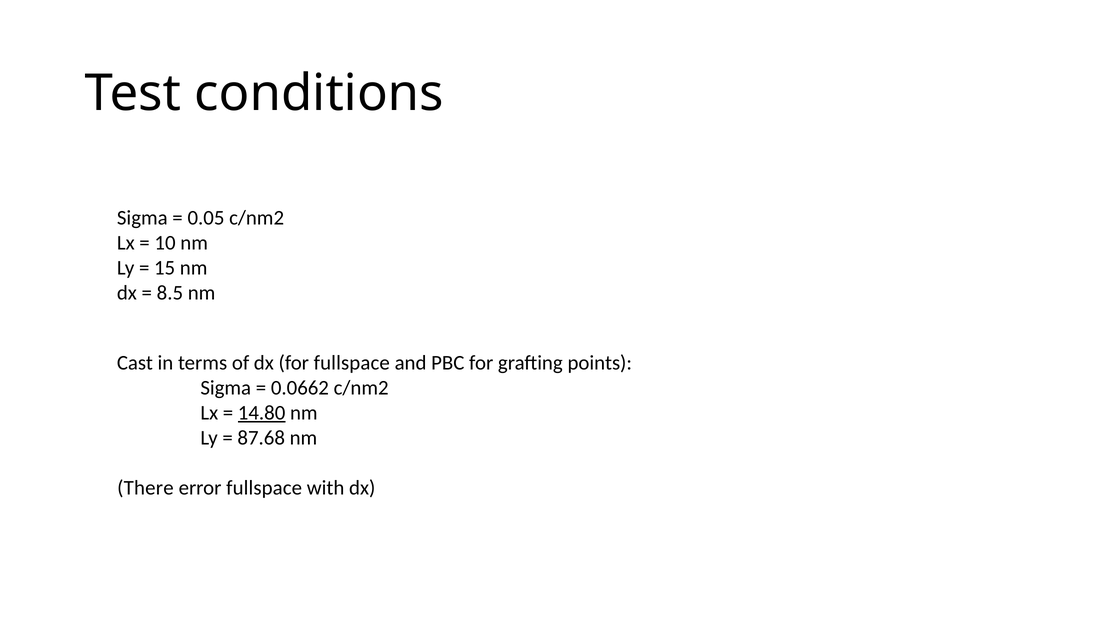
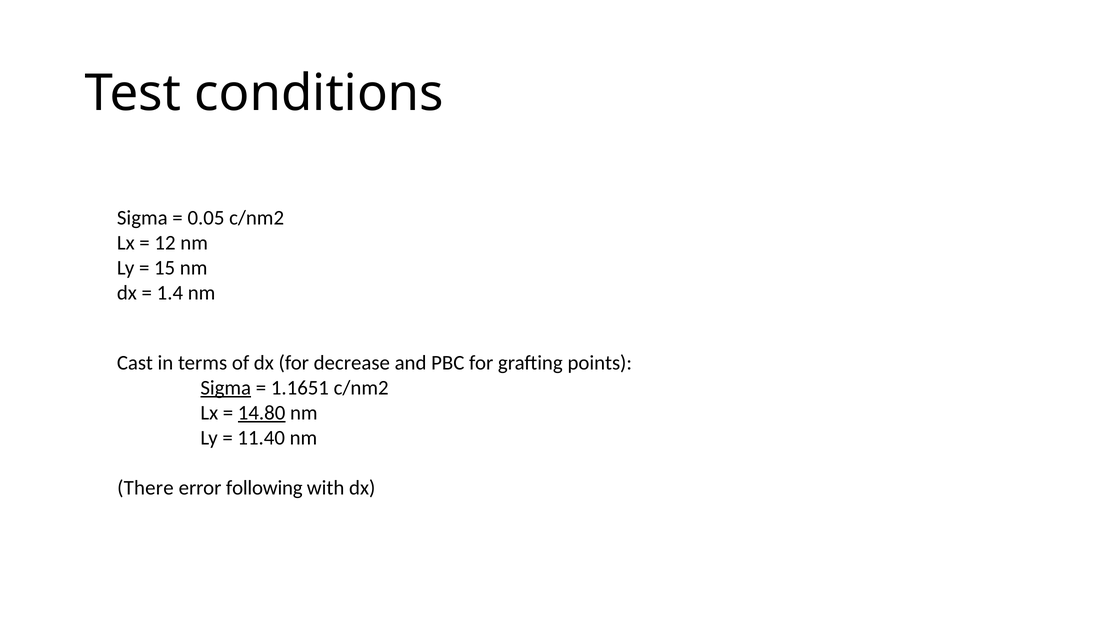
10: 10 -> 12 (165, 242)
8.5: 8.5 -> 1.4 (170, 293)
for fullspace: fullspace -> decrease (352, 363)
Sigma underline: none -> present (226, 388)
0.0662: 0.0662 -> 1.1651 (300, 388)
87.68: 87.68 -> 11.40 (261, 438)
error fullspace: fullspace -> following (264, 488)
